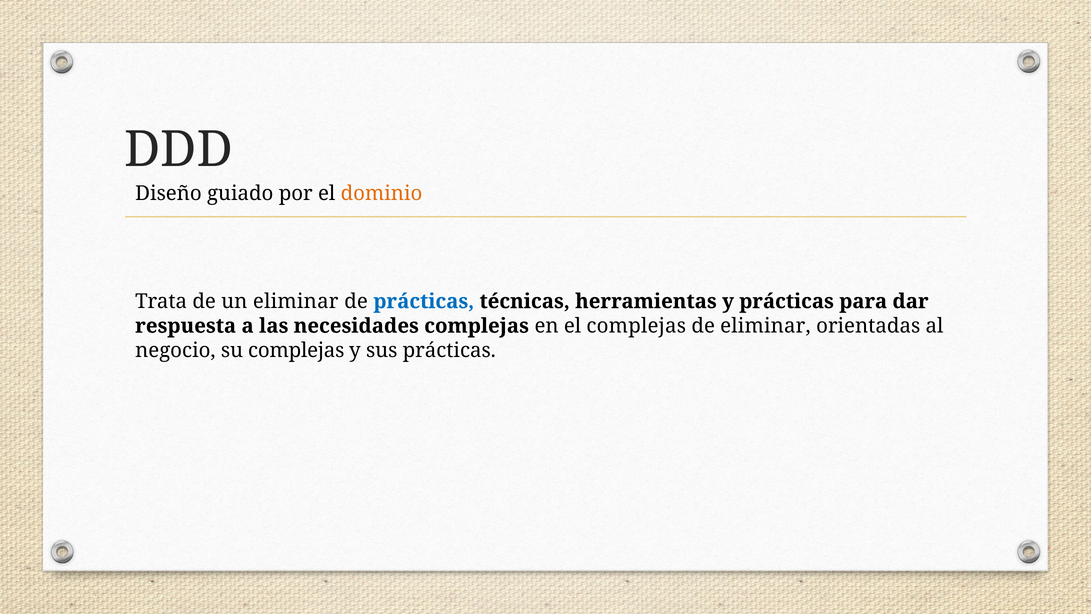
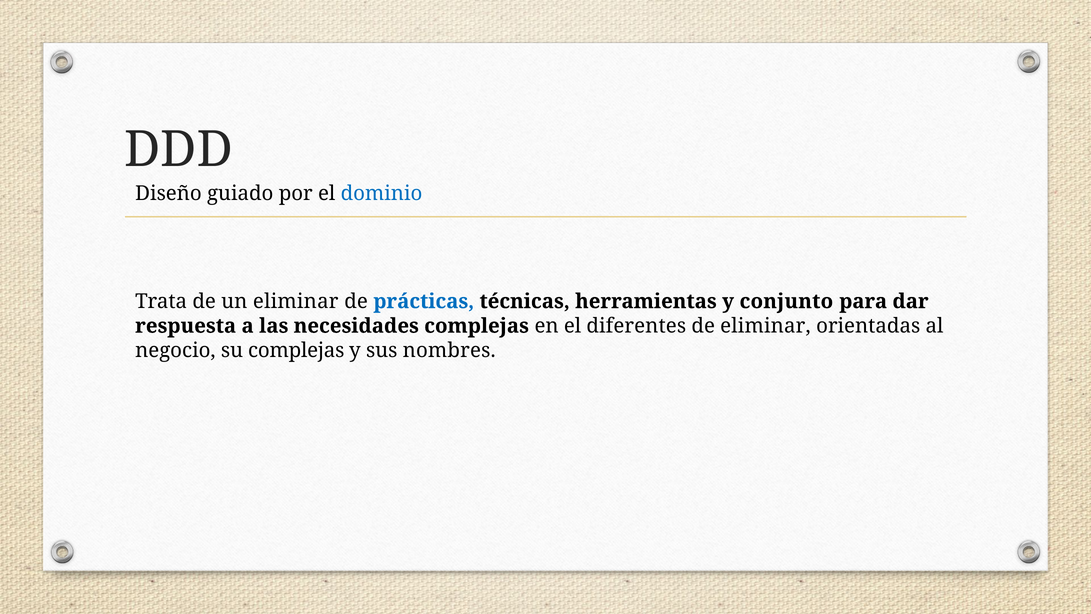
dominio colour: orange -> blue (382, 193)
y prácticas: prácticas -> conjunto (786, 301)
el complejas: complejas -> diferentes (636, 326)
sus prácticas: prácticas -> nombres (449, 350)
